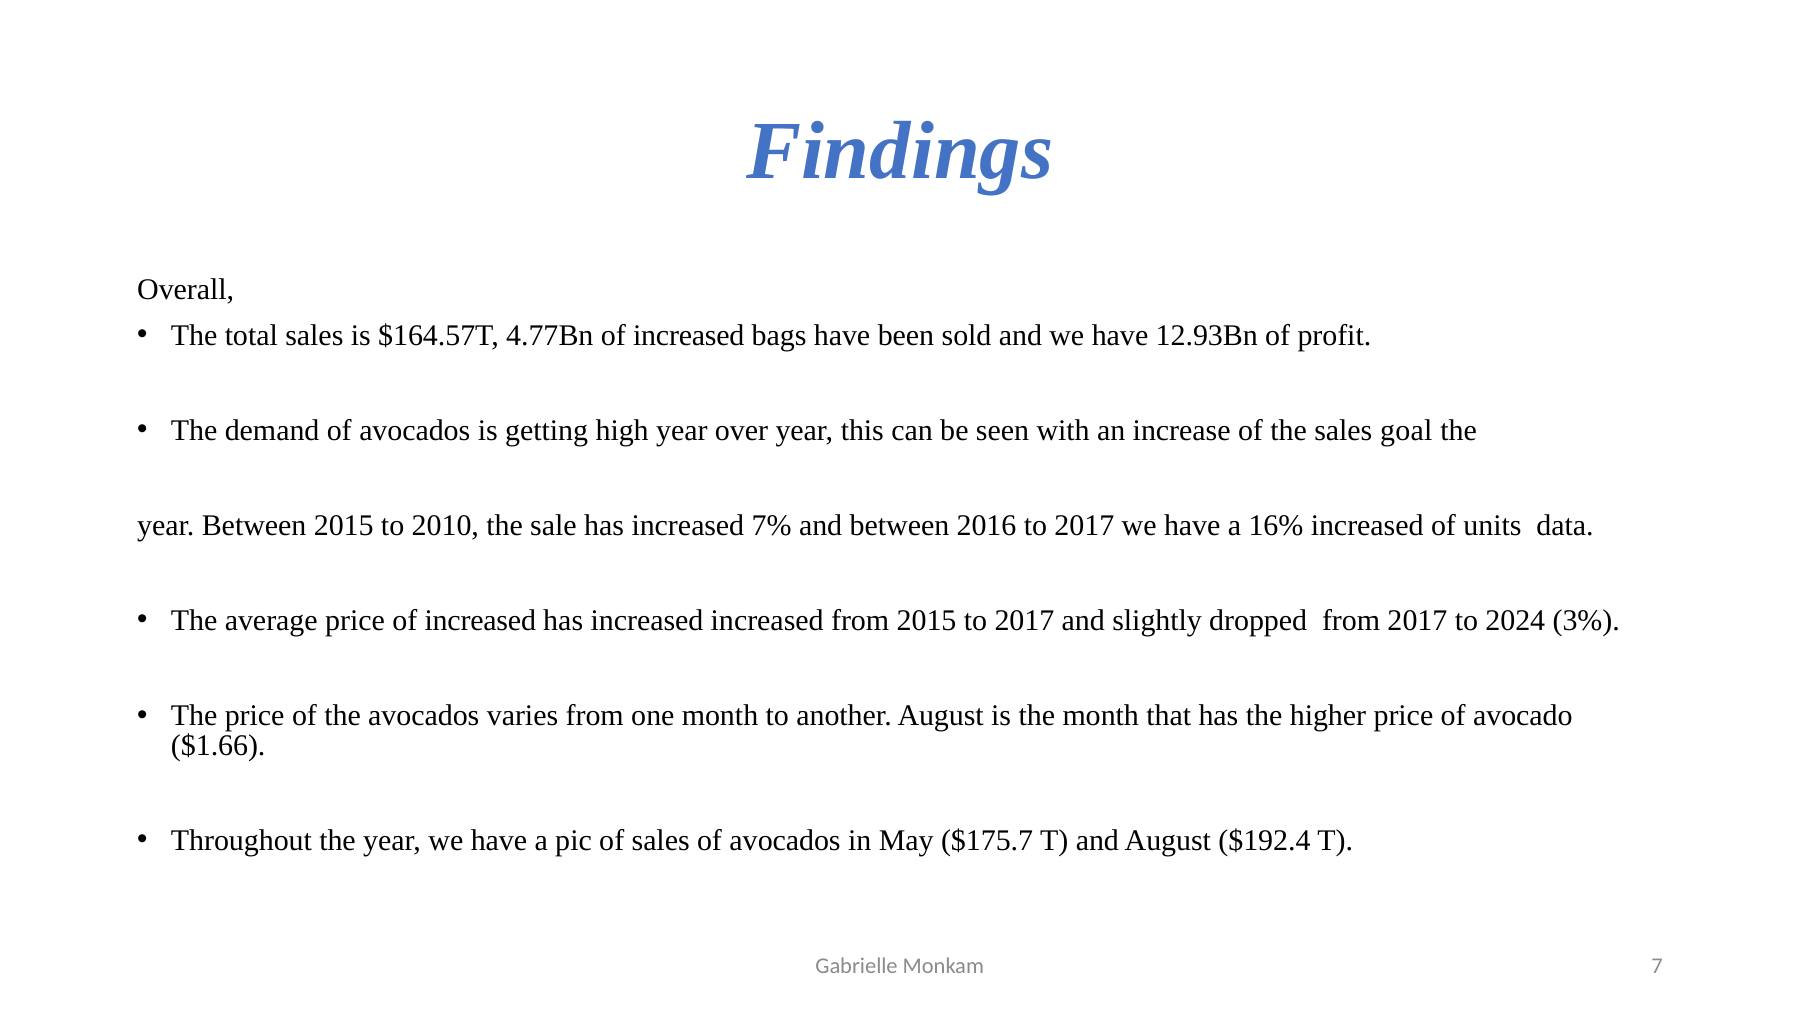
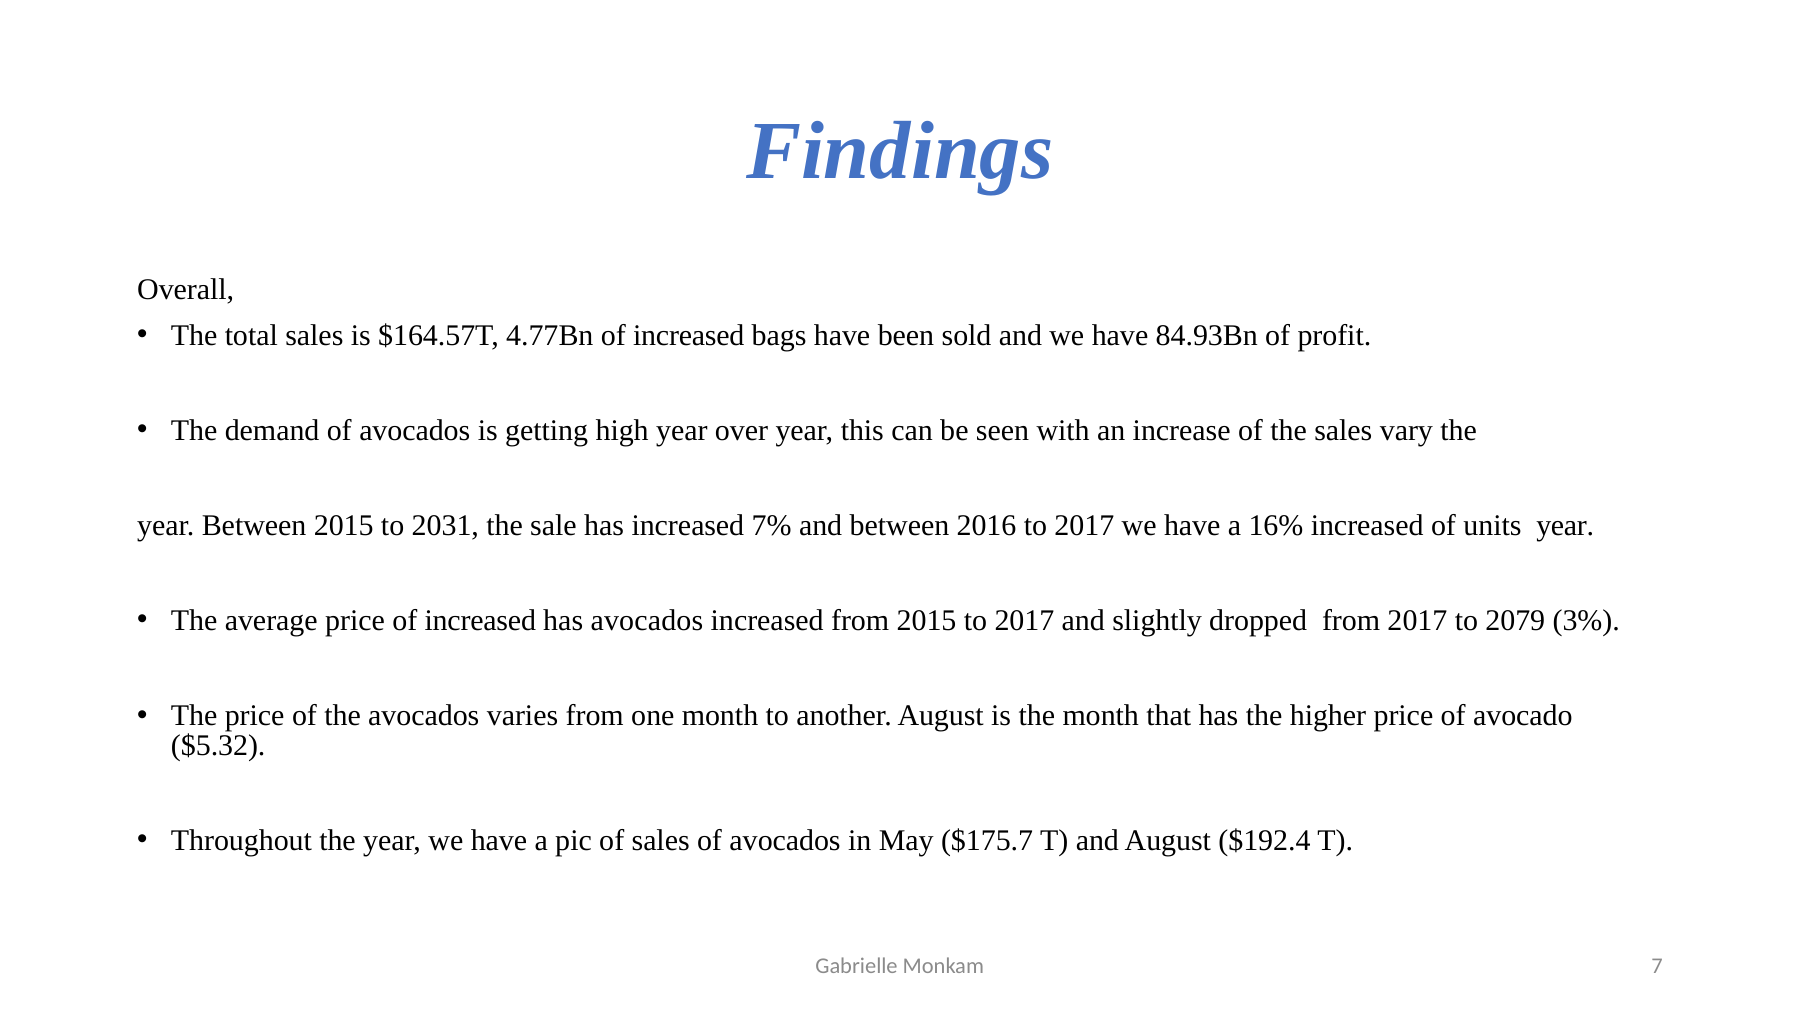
12.93Bn: 12.93Bn -> 84.93Bn (1207, 336)
goal: goal -> vary (1406, 431)
2010: 2010 -> 2031 (445, 526)
units data: data -> year (1565, 526)
increased: increased -> avocados (647, 621)
2024: 2024 -> 2079 (1515, 621)
$1.66: $1.66 -> $5.32 (218, 746)
